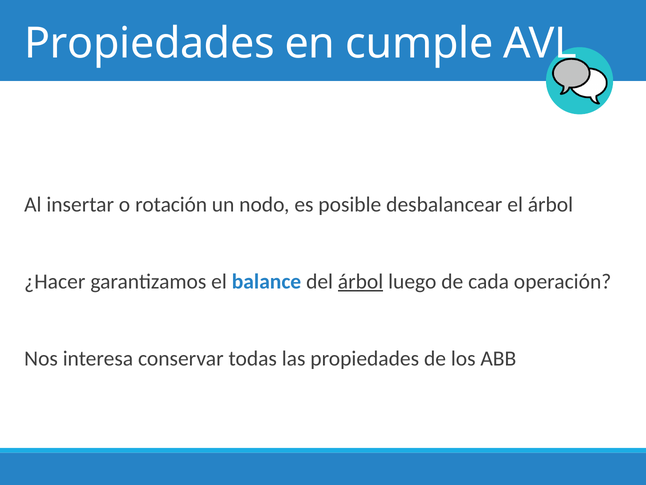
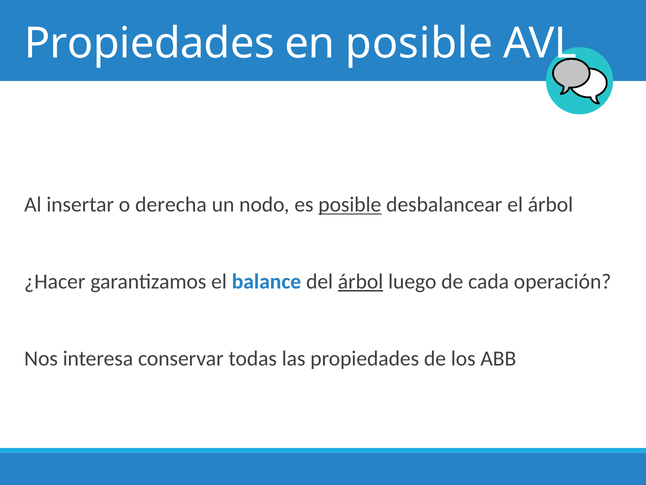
en cumple: cumple -> posible (419, 43)
rotación: rotación -> derecha (171, 205)
posible underline: none -> present (350, 205)
